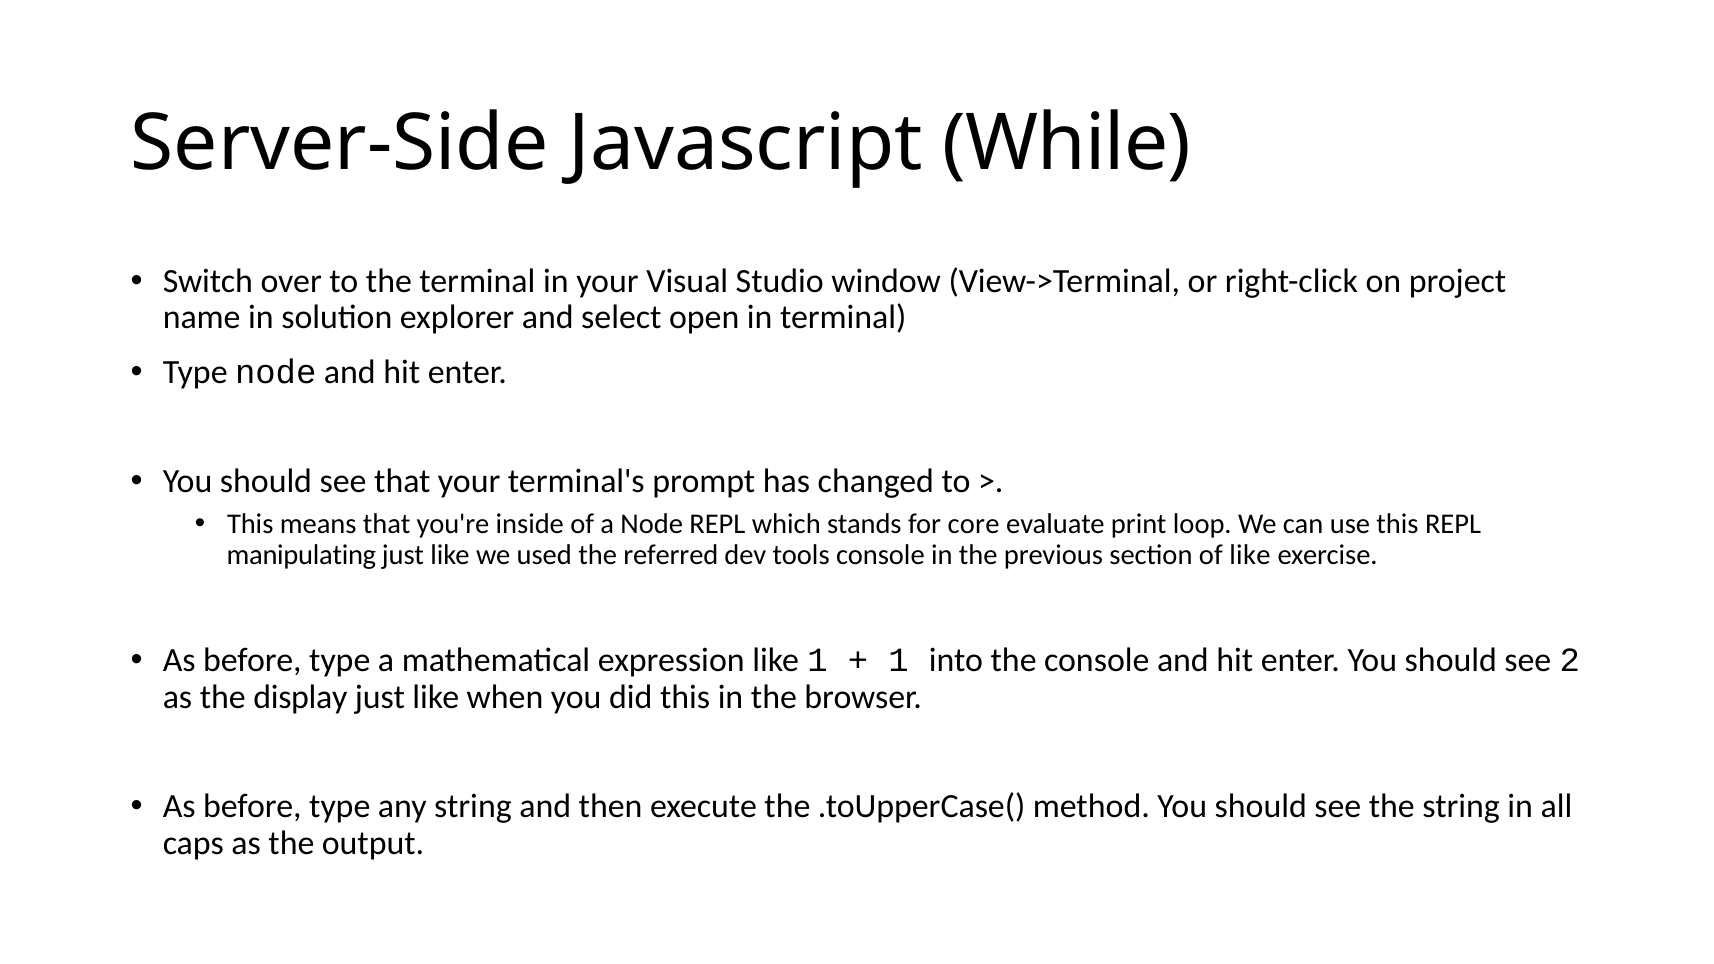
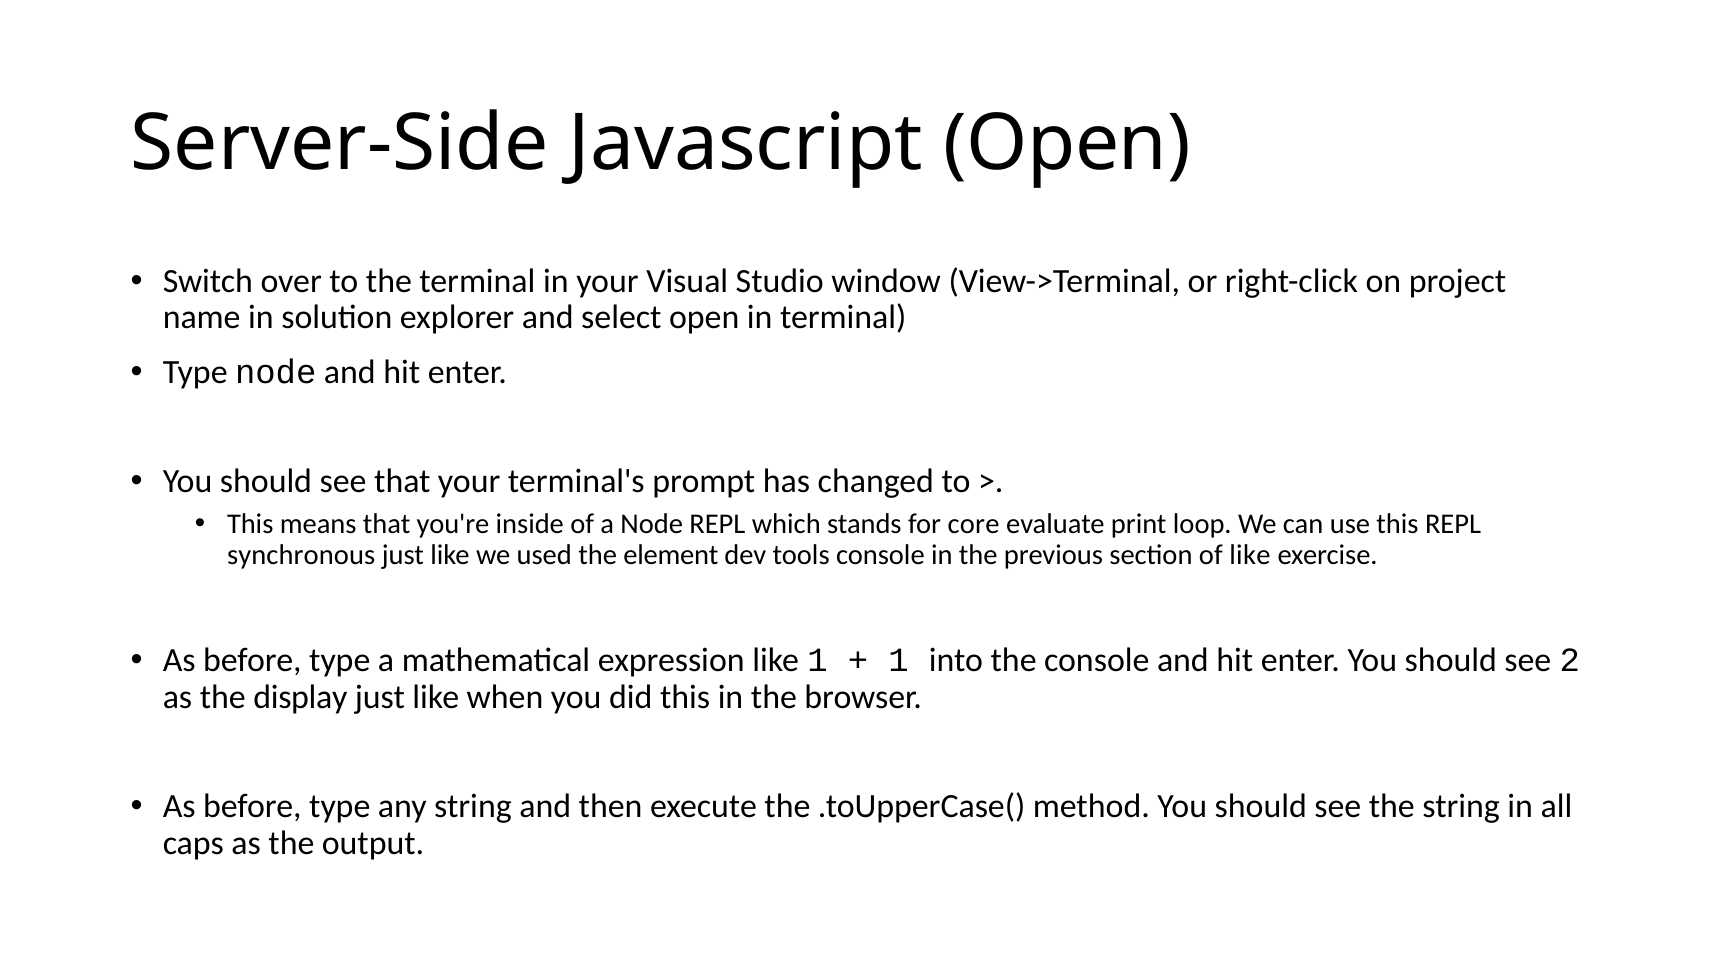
Javascript While: While -> Open (1067, 144)
manipulating: manipulating -> synchronous (301, 555)
referred: referred -> element (671, 555)
